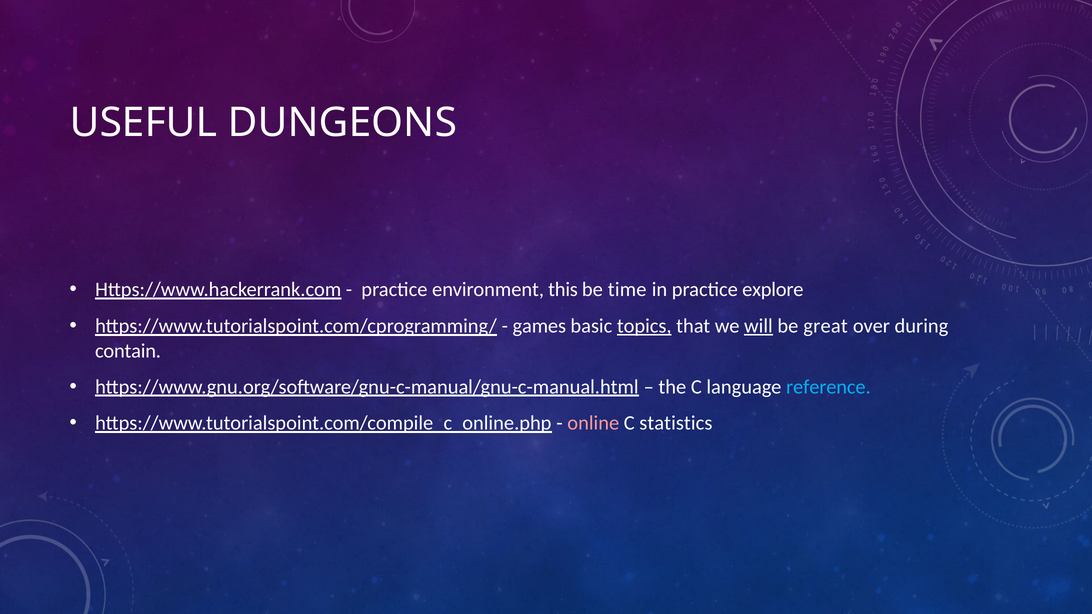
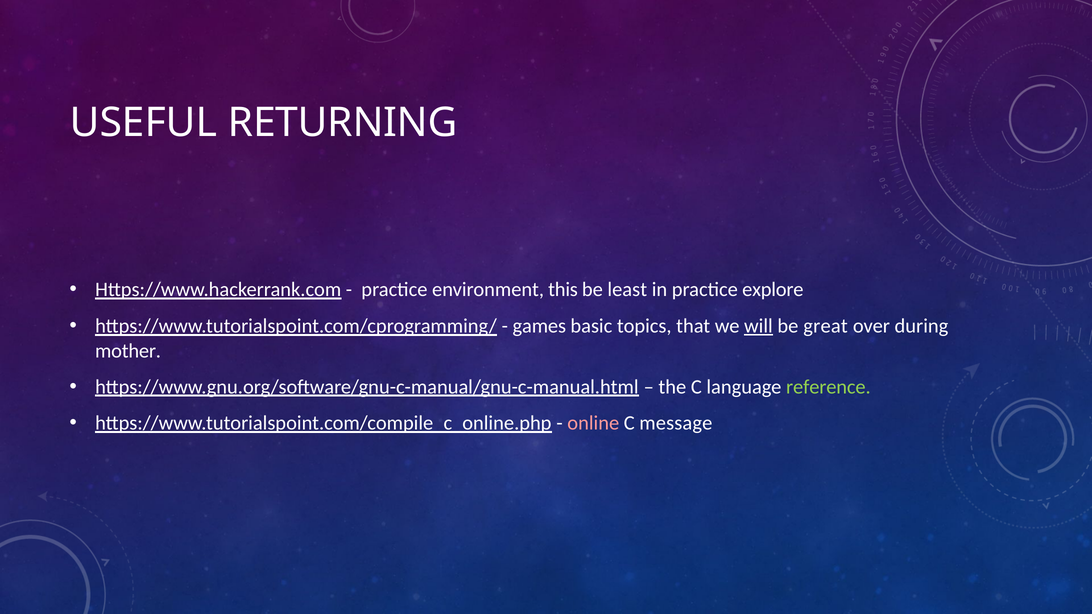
DUNGEONS: DUNGEONS -> RETURNING (343, 123)
time: time -> least (627, 290)
topics underline: present -> none (644, 326)
contain: contain -> mother (128, 351)
reference colour: light blue -> light green (828, 387)
statistics: statistics -> message (676, 423)
